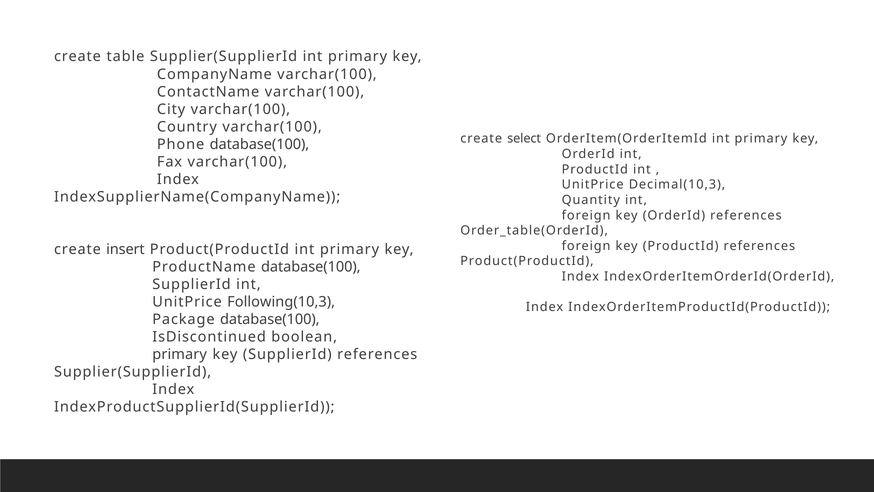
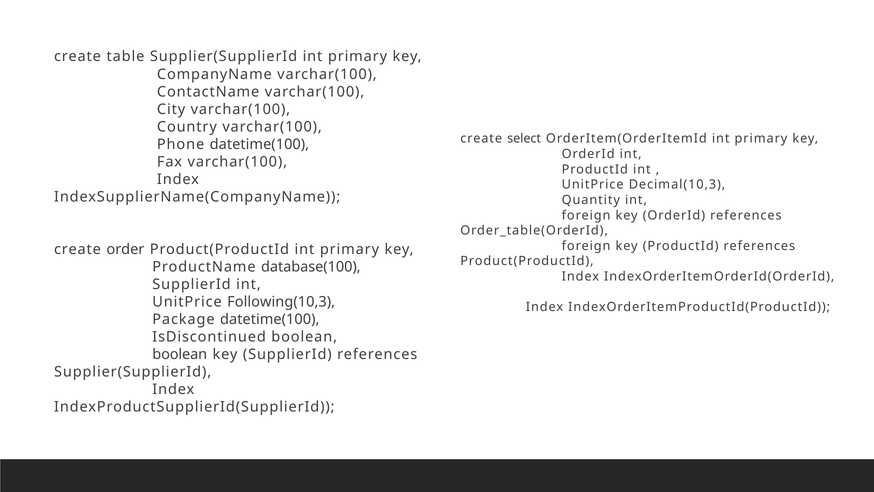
Phone database(100: database(100 -> datetime(100 (259, 144)
insert: insert -> order (125, 249)
Package database(100: database(100 -> datetime(100 (270, 319)
primary: primary -> boolean (180, 354)
